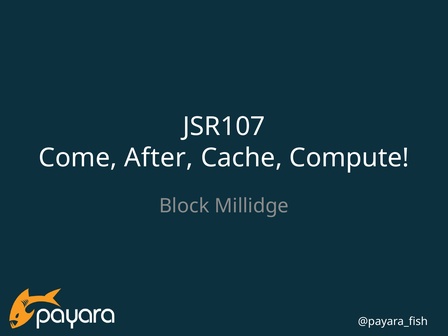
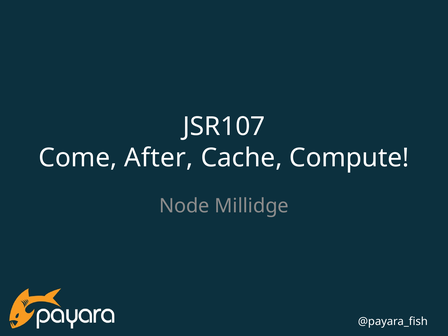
Block: Block -> Node (184, 206)
